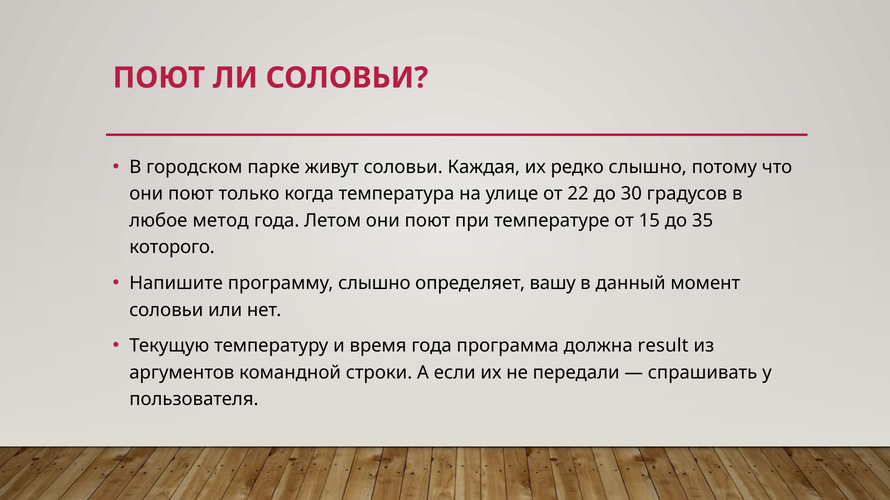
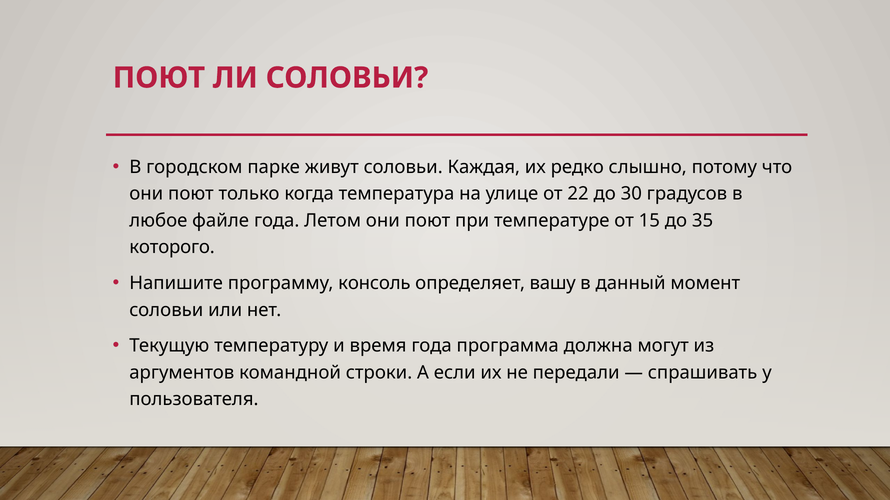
метод: метод -> файле (221, 221)
программу слышно: слышно -> консоль (374, 284)
result: result -> могут (663, 346)
